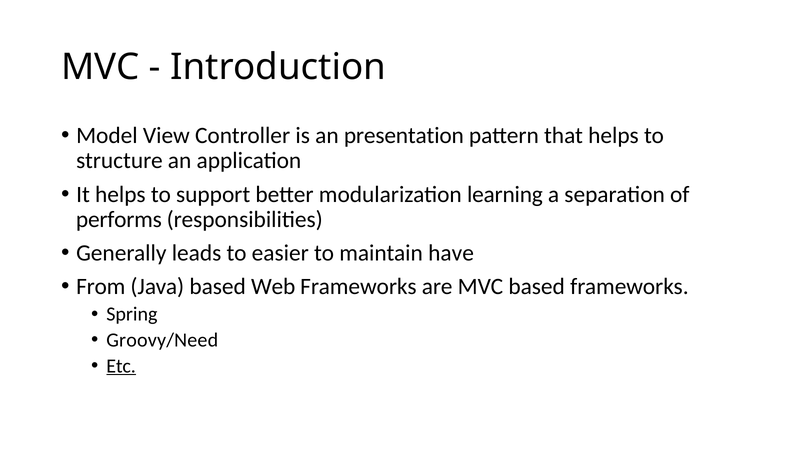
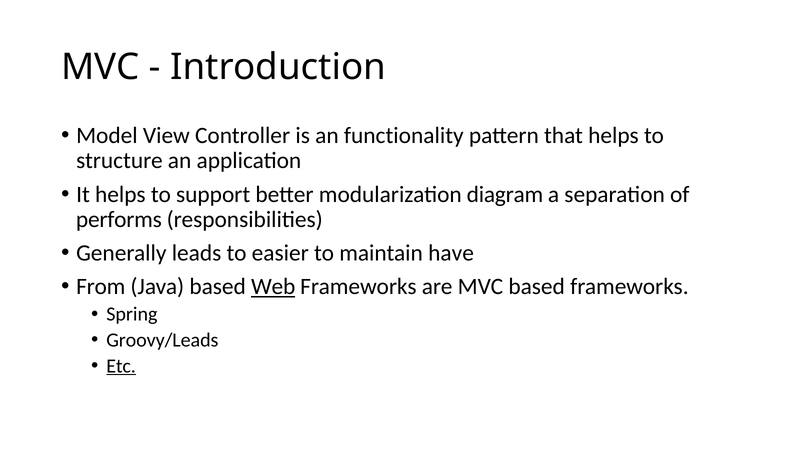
presentation: presentation -> functionality (404, 136)
learning: learning -> diagram (505, 194)
Web underline: none -> present (273, 287)
Groovy/Need: Groovy/Need -> Groovy/Leads (162, 340)
